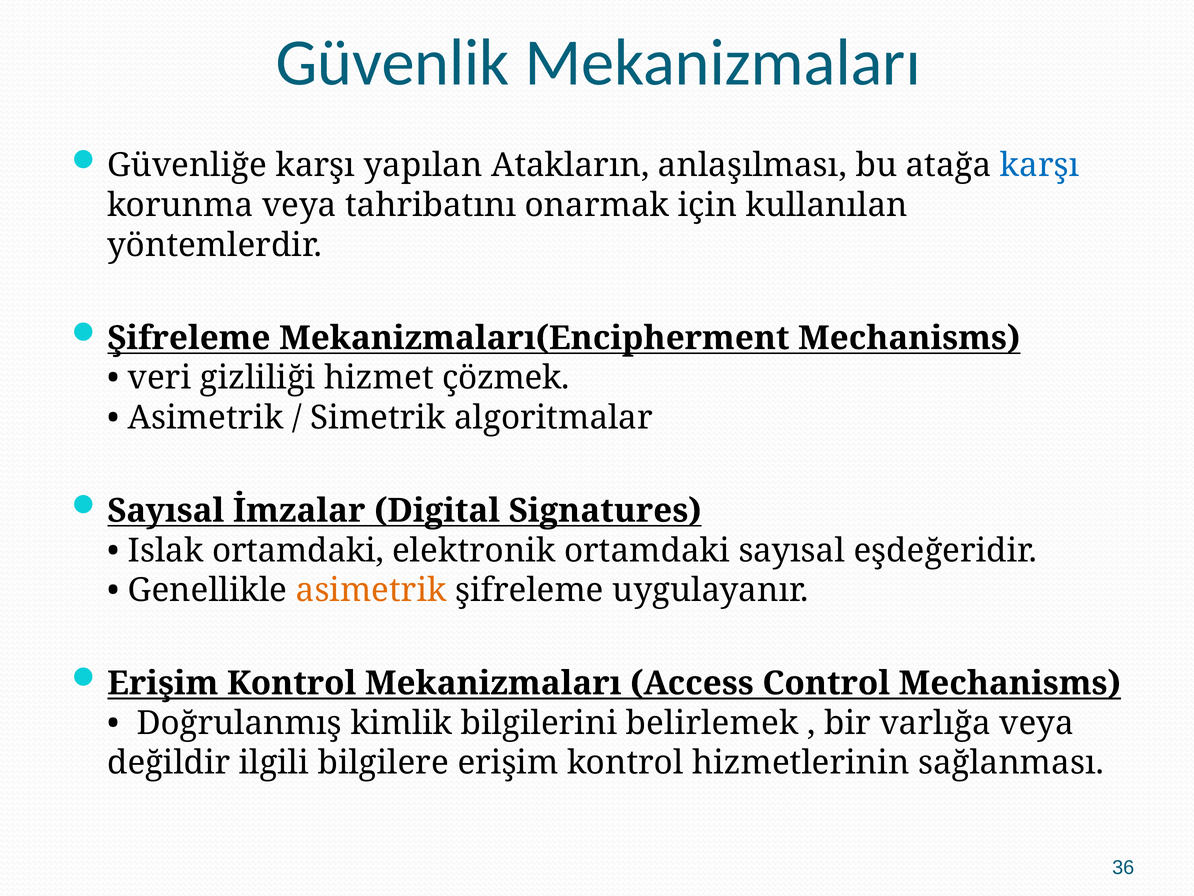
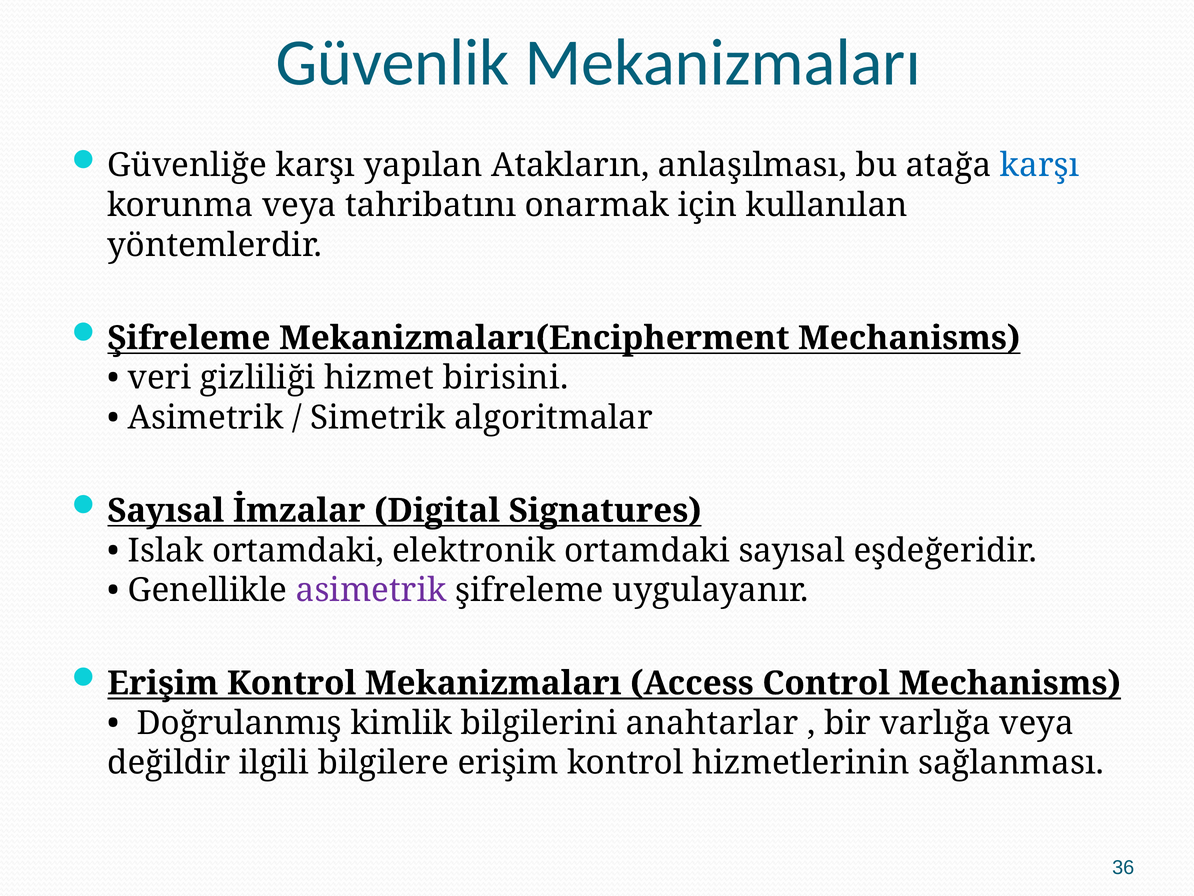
çözmek: çözmek -> birisini (506, 378)
asimetrik colour: orange -> purple (371, 590)
belirlemek: belirlemek -> anahtarlar (712, 723)
